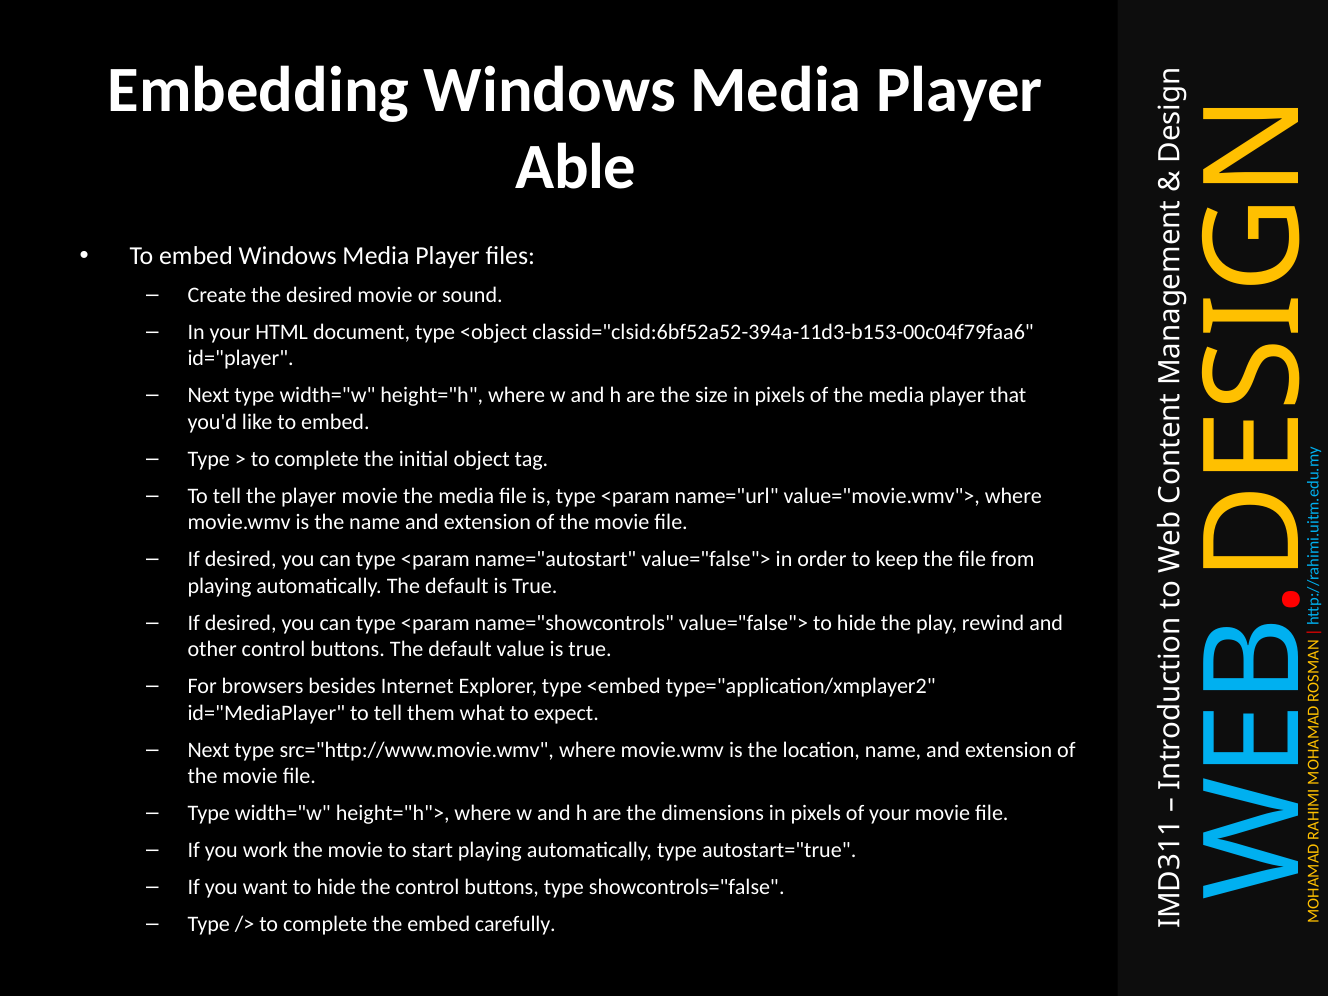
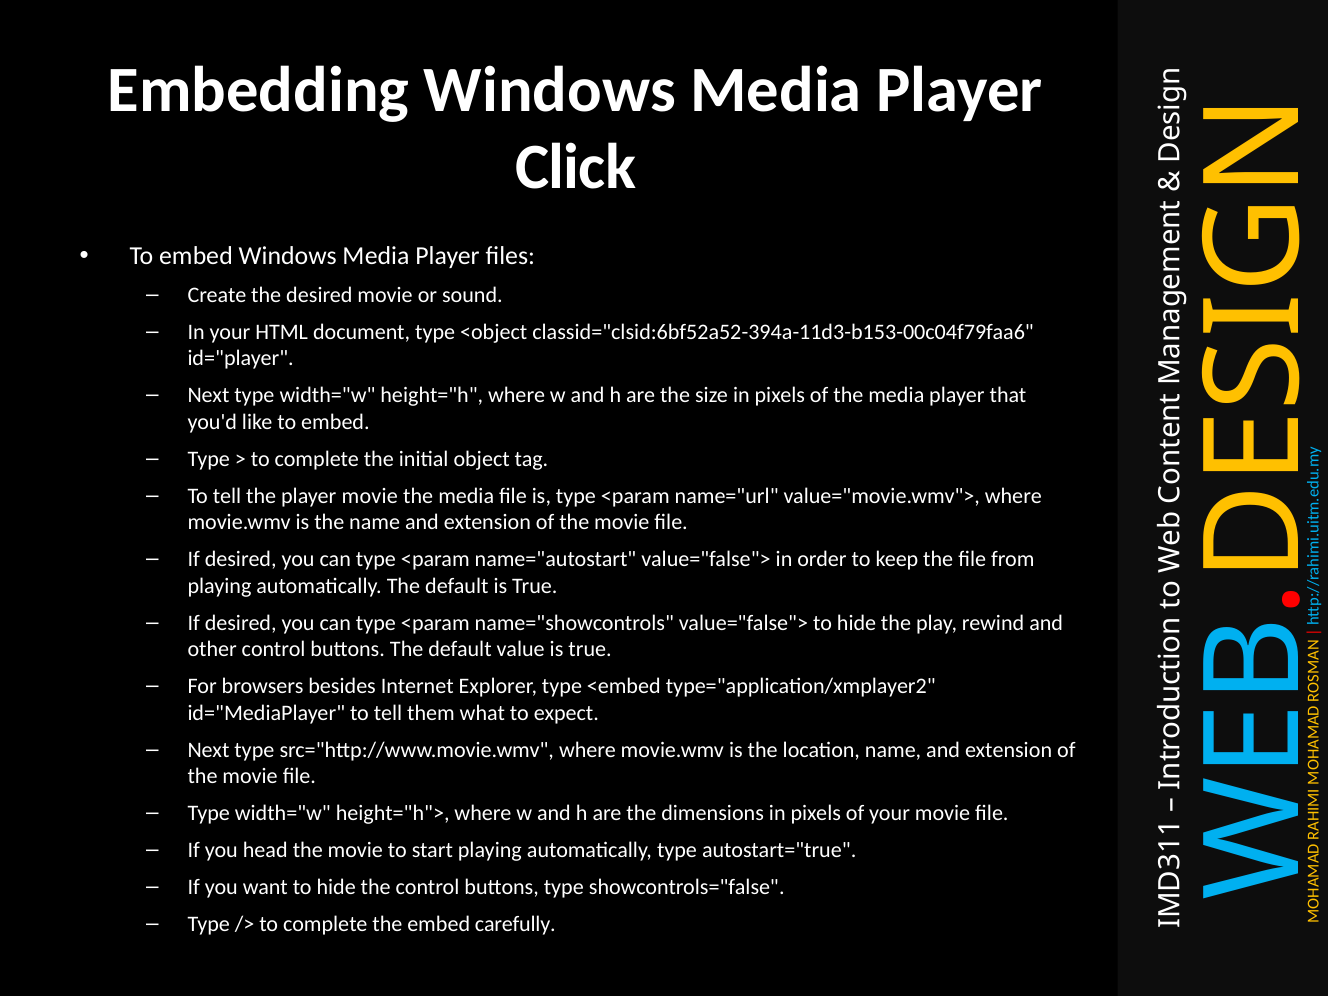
Able: Able -> Click (576, 167)
work: work -> head (265, 850)
